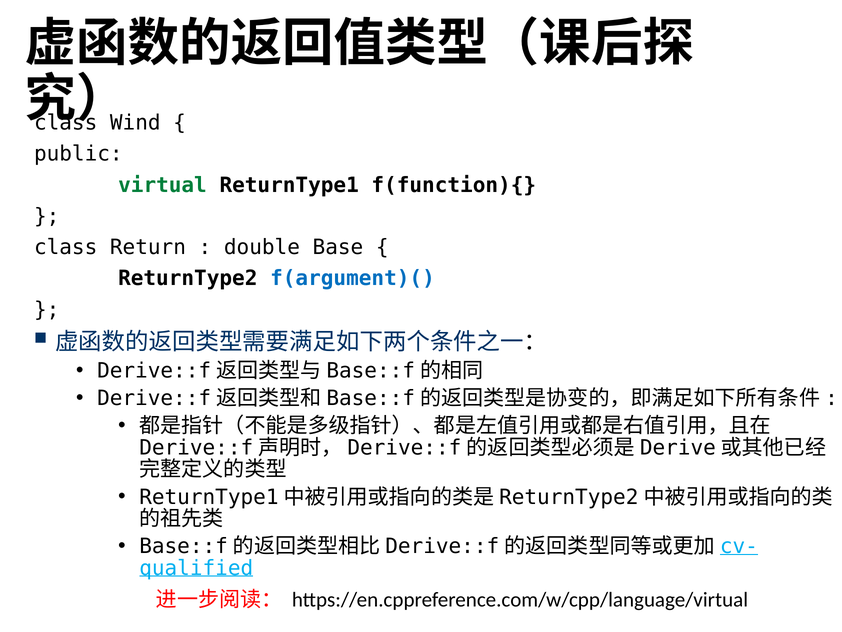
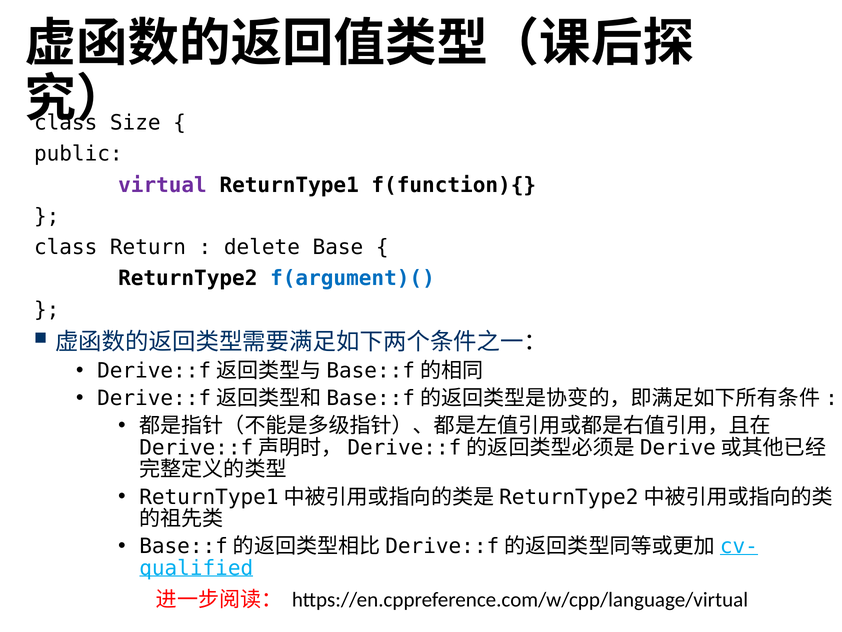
Wind: Wind -> Size (135, 123)
virtual colour: green -> purple (163, 185)
double: double -> delete (262, 247)
